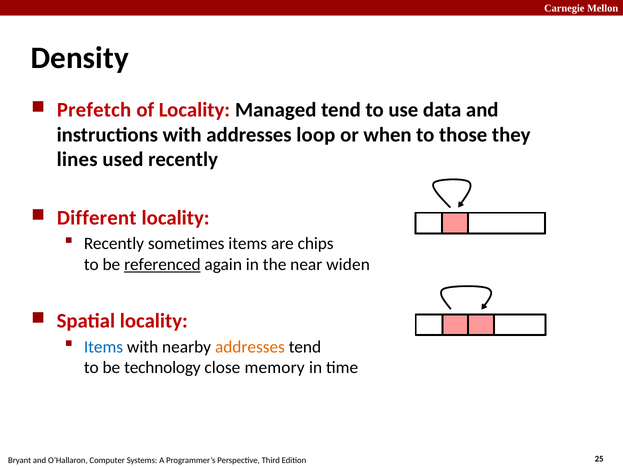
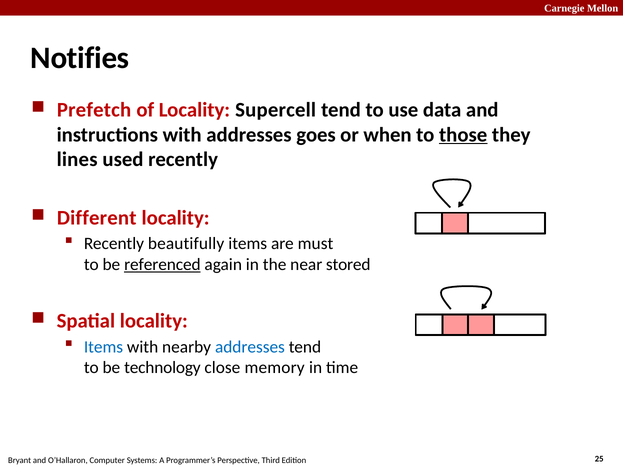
Density: Density -> Notifies (80, 58)
Managed: Managed -> Supercell (276, 110)
loop: loop -> goes (316, 135)
those underline: none -> present (463, 135)
sometimes: sometimes -> beautifully (186, 244)
chips: chips -> must (316, 244)
widen: widen -> stored (348, 265)
addresses colour: orange -> blue (250, 347)
